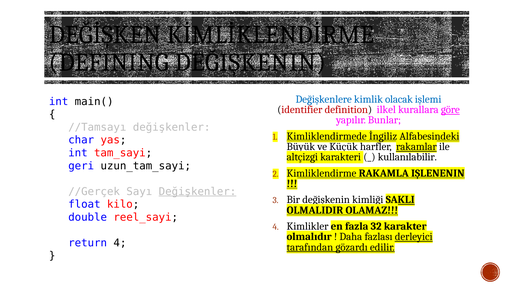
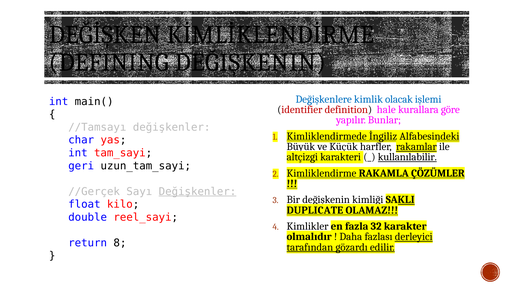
ilkel: ilkel -> hale (386, 110)
göre underline: present -> none (450, 110)
kullanılabilir underline: none -> present (407, 157)
IŞLENENIN: IŞLENENIN -> ÇÖZÜMLER (438, 173)
OLMALIDIR: OLMALIDIR -> DUPLICATE (315, 210)
return 4: 4 -> 8 (120, 243)
